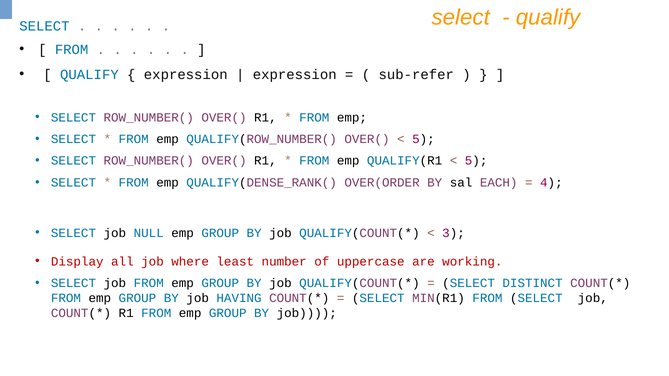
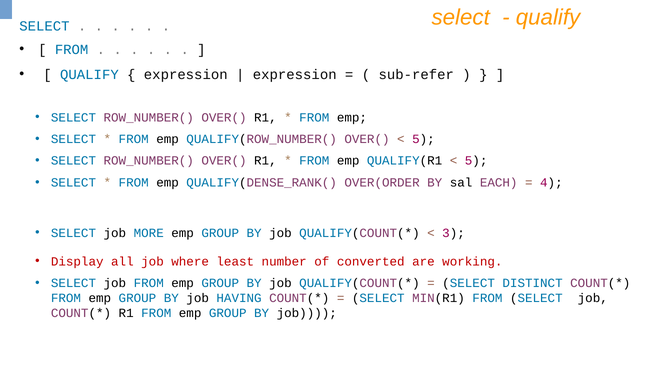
NULL: NULL -> MORE (149, 233)
uppercase: uppercase -> converted (371, 262)
